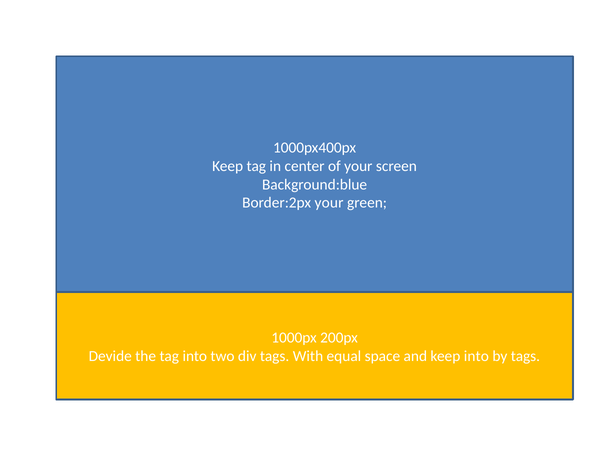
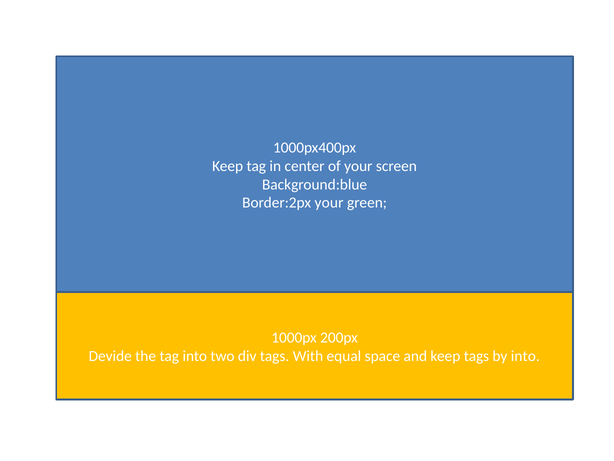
keep into: into -> tags (476, 356)
by tags: tags -> into (525, 356)
